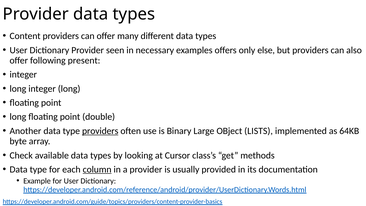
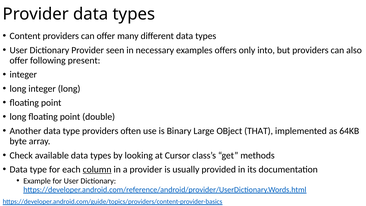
else: else -> into (266, 50)
providers underline: present -> none (100, 131)
LISTS: LISTS -> THAT (259, 131)
